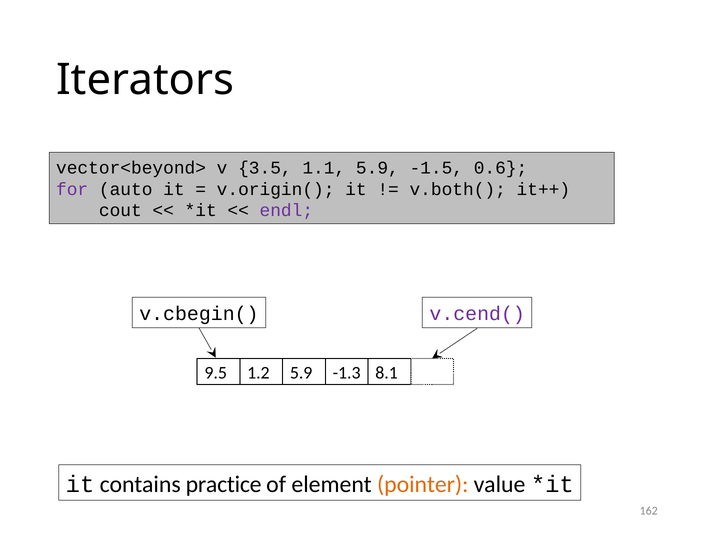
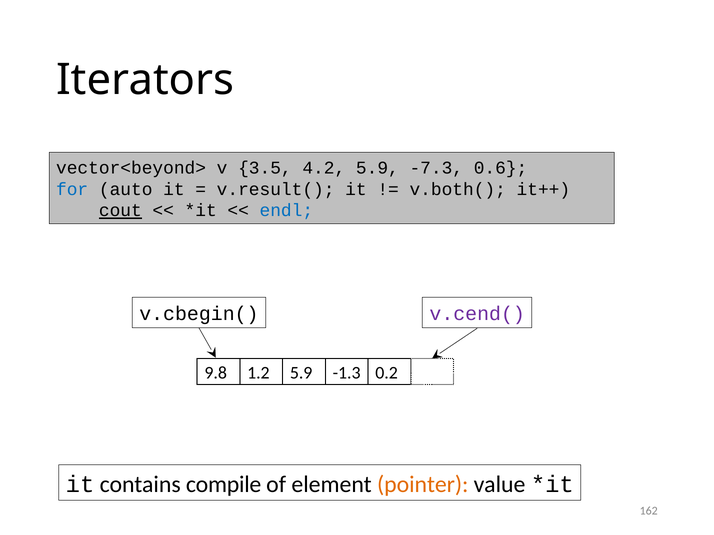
1.1: 1.1 -> 4.2 (324, 168)
-1.5: -1.5 -> -7.3 (436, 168)
for colour: purple -> blue (72, 189)
v.origin(: v.origin( -> v.result( (276, 189)
cout underline: none -> present (120, 211)
endl colour: purple -> blue (286, 211)
9.5: 9.5 -> 9.8 (216, 373)
8.1: 8.1 -> 0.2 (387, 373)
practice: practice -> compile (224, 485)
